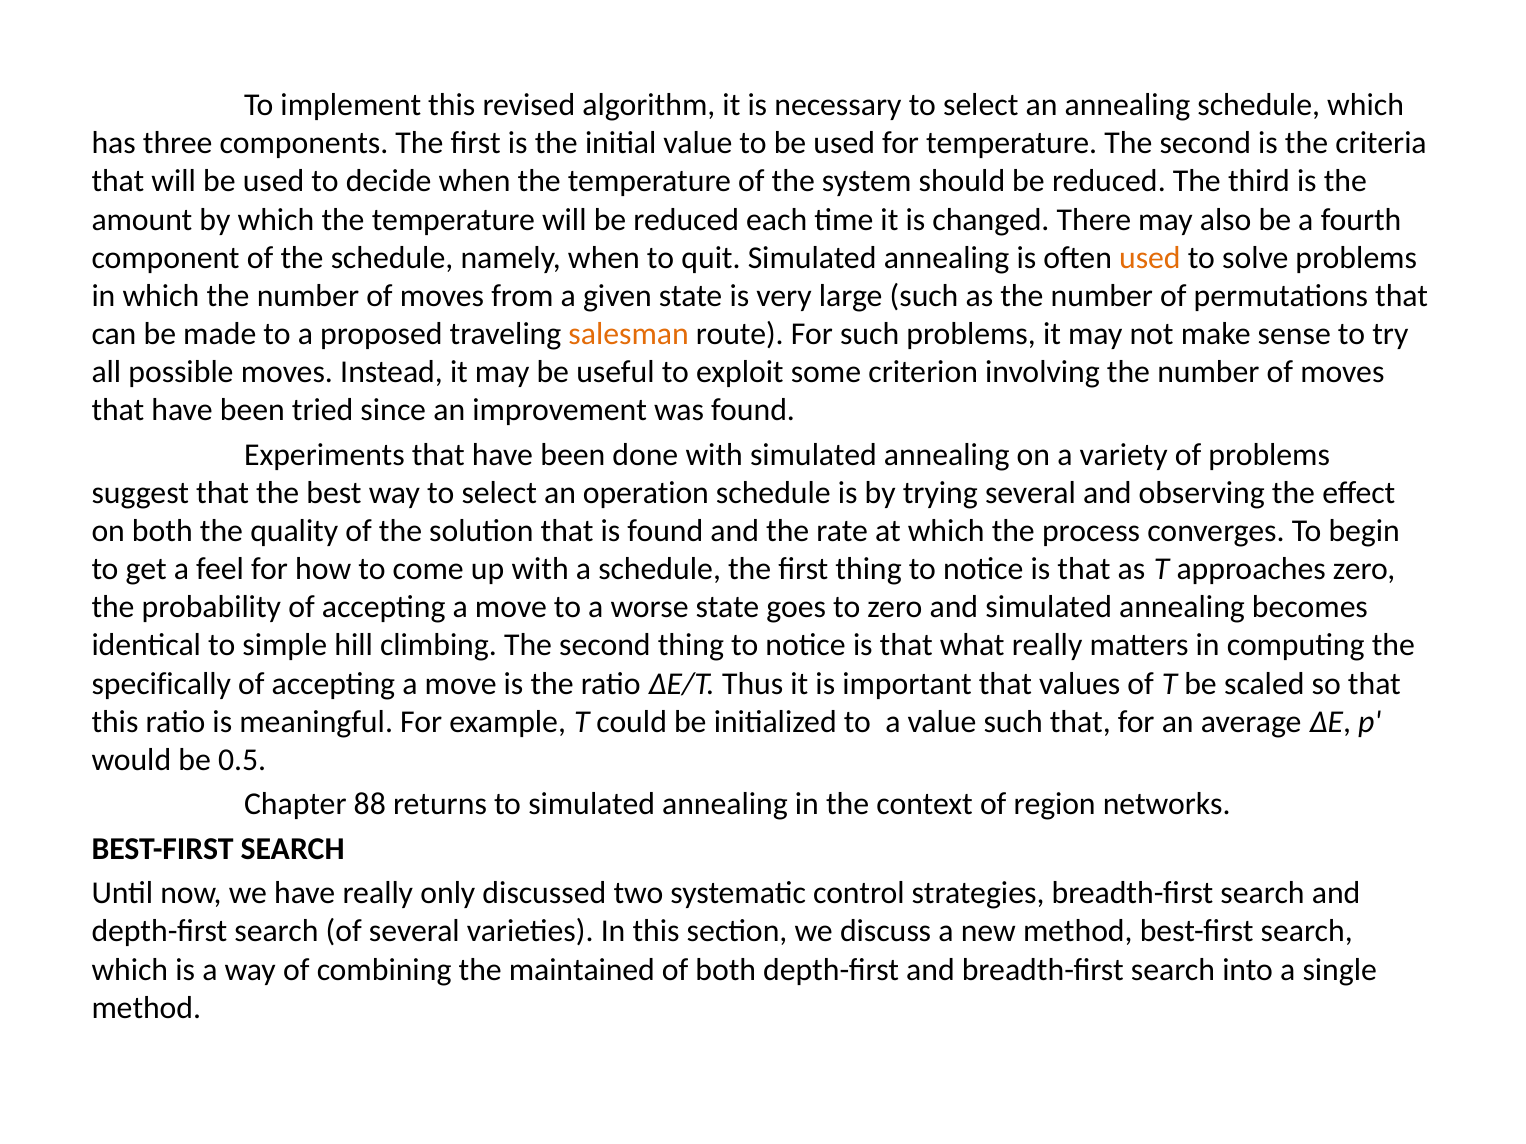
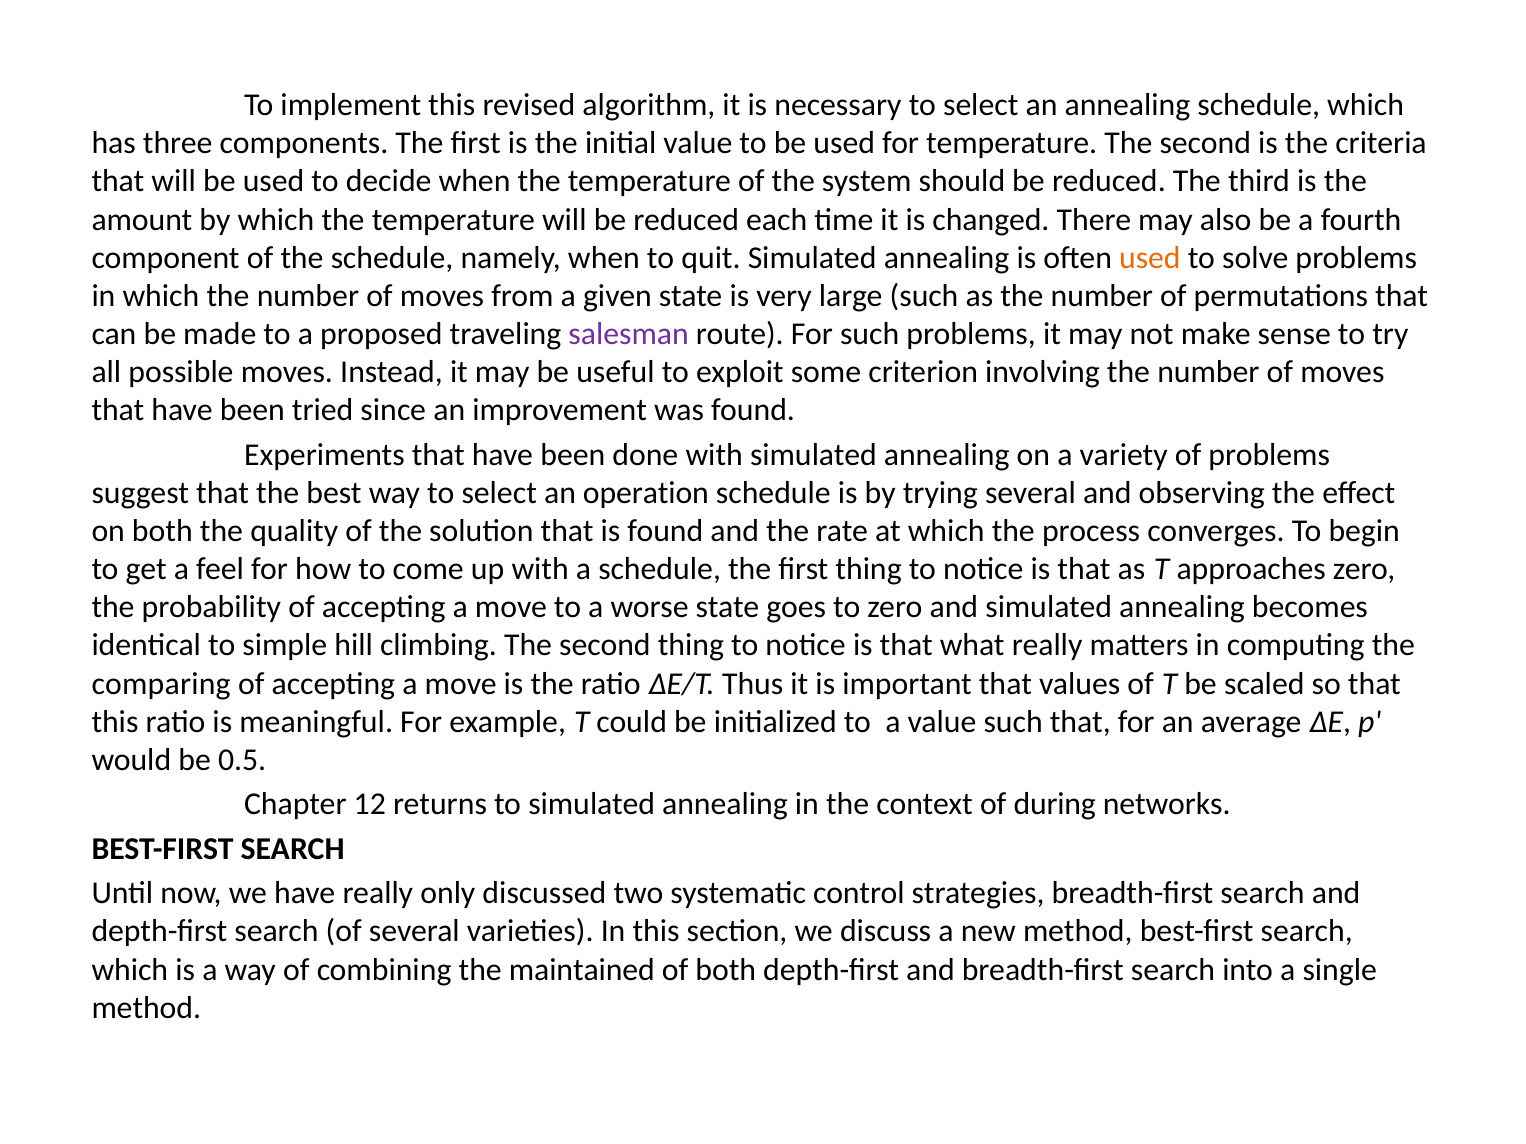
salesman colour: orange -> purple (629, 334)
specifically: specifically -> comparing (161, 684)
88: 88 -> 12 (370, 805)
region: region -> during (1055, 805)
